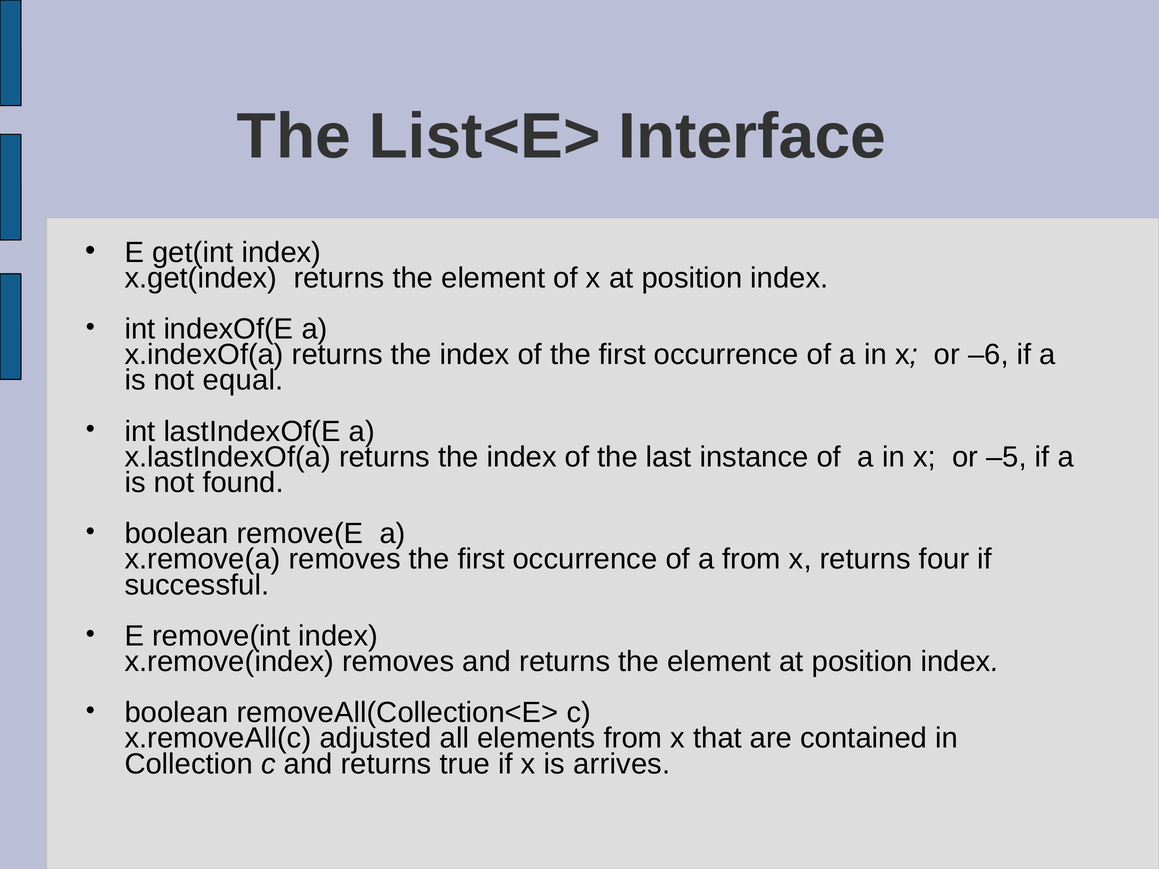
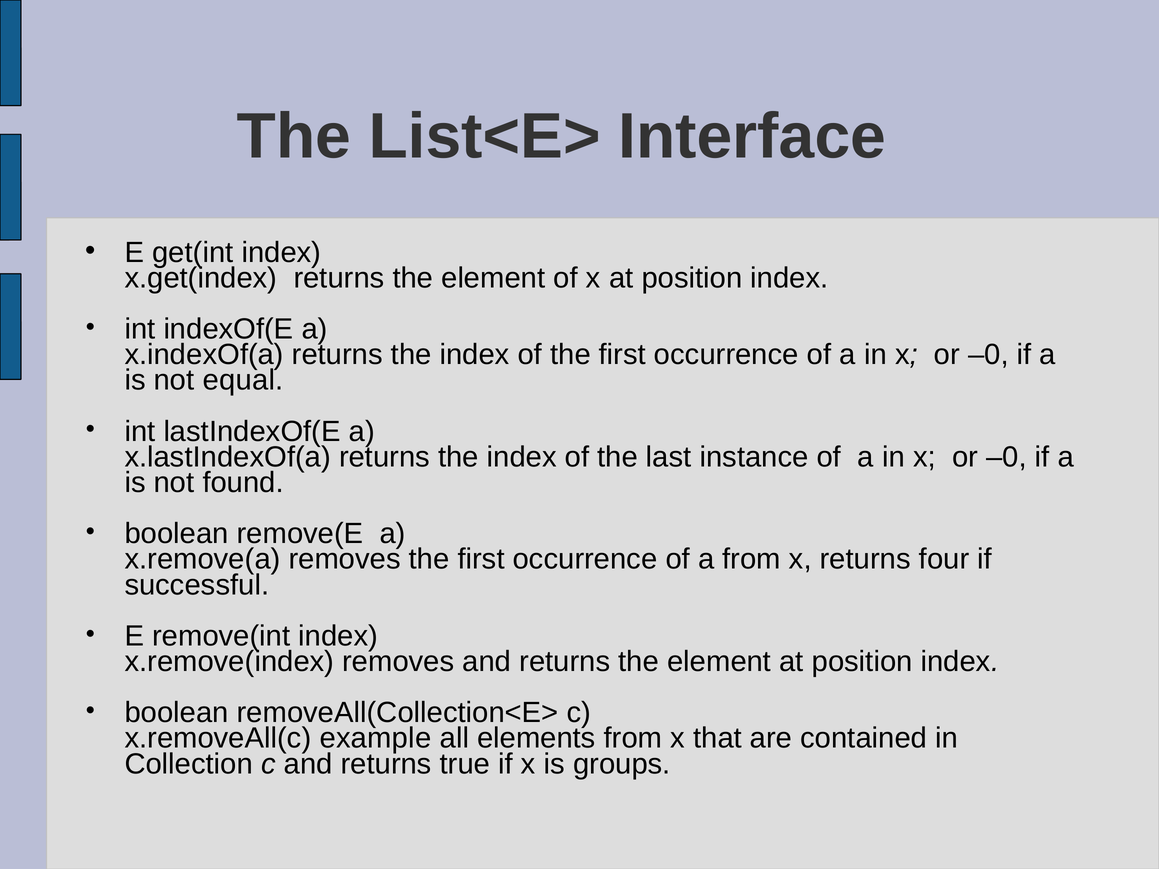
–6: –6 -> –0 (988, 355)
–5: –5 -> –0 (1006, 457)
adjusted: adjusted -> example (375, 738)
arrives: arrives -> groups (622, 764)
